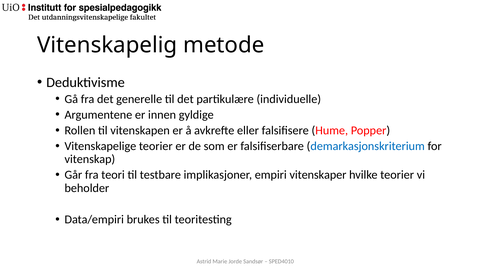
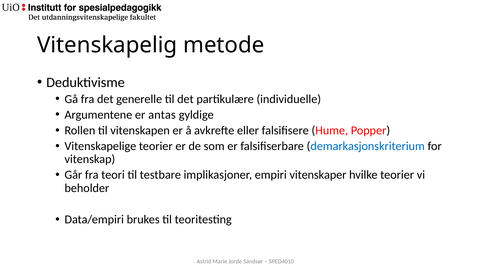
innen: innen -> antas (162, 115)
